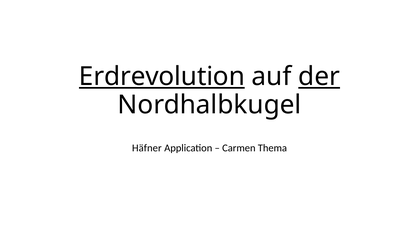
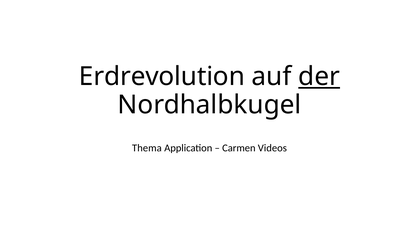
Erdrevolution underline: present -> none (162, 76)
Häfner: Häfner -> Thema (147, 148)
Thema: Thema -> Videos (272, 148)
